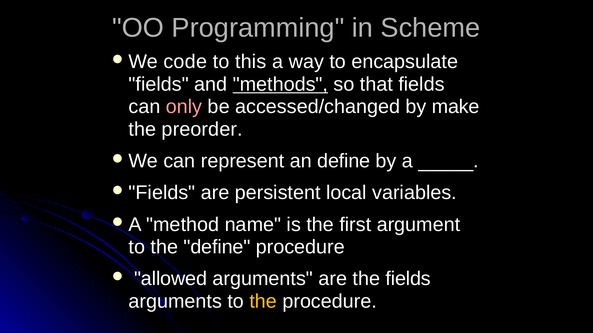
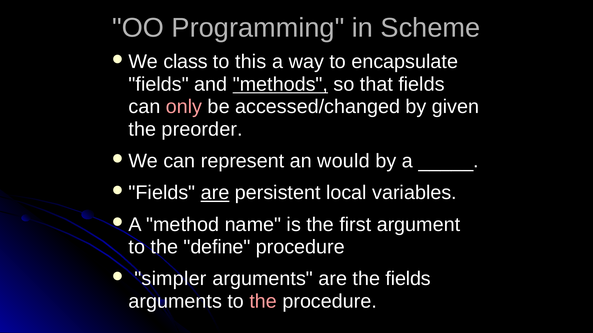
code: code -> class (185, 62)
make: make -> given (456, 107)
an define: define -> would (344, 161)
are underline: none -> present (215, 193)
allowed: allowed -> simpler (170, 279)
the colour: yellow -> pink (263, 302)
